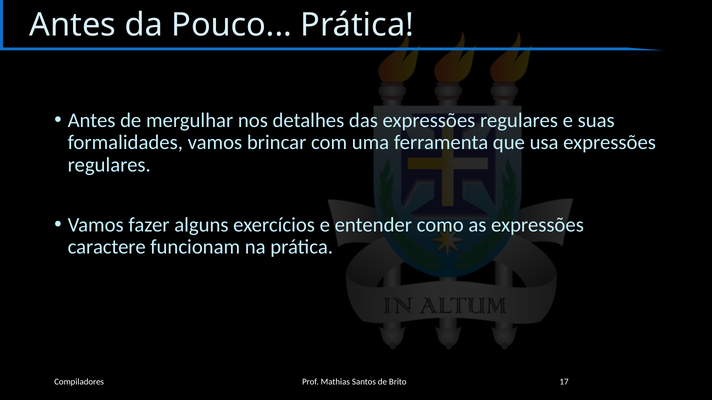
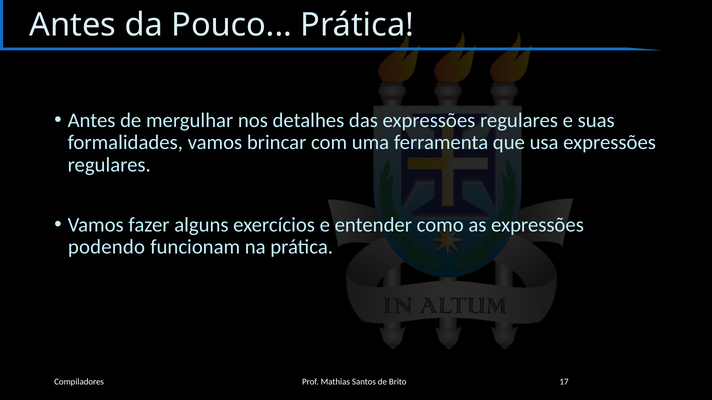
caractere: caractere -> podendo (107, 247)
